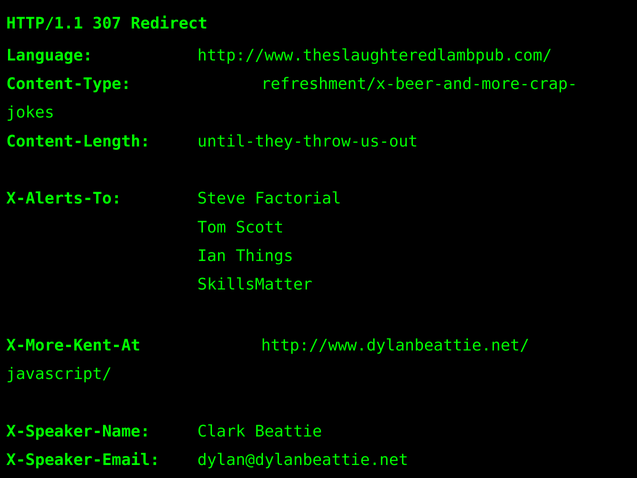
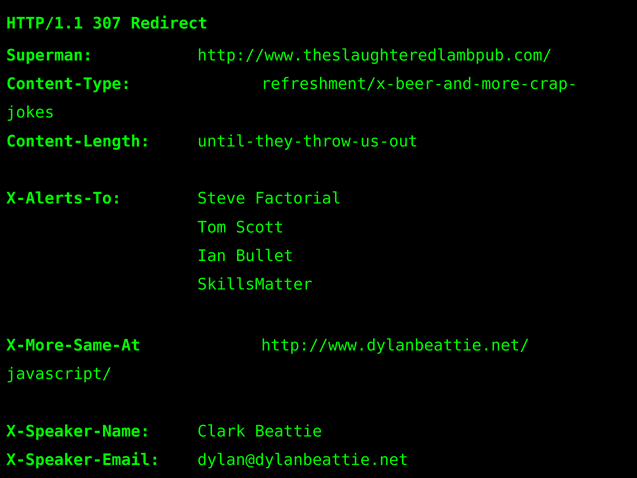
Language: Language -> Superman (49, 55)
Things: Things -> Bullet (264, 256)
X-More-Kent-At: X-More-Kent-At -> X-More-Same-At (73, 345)
